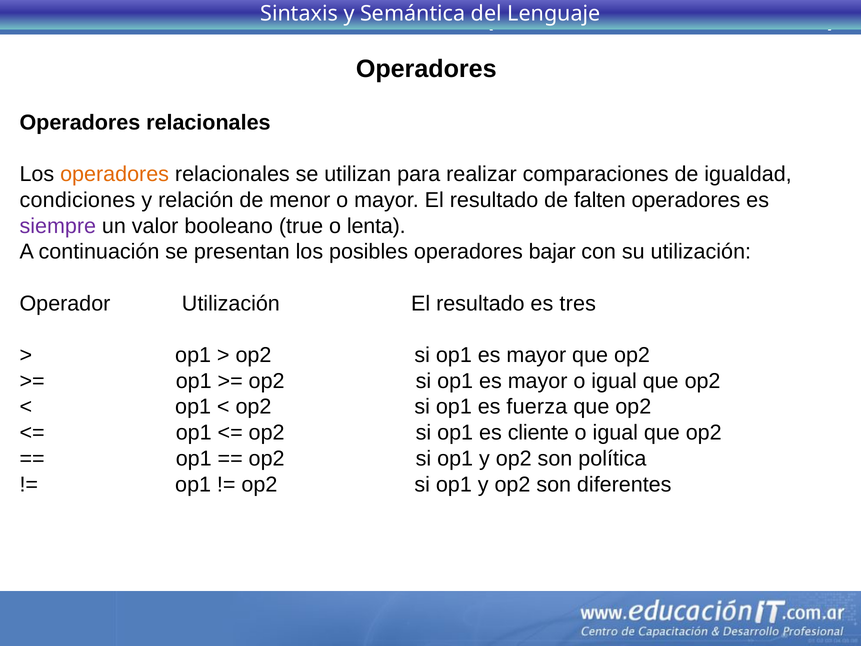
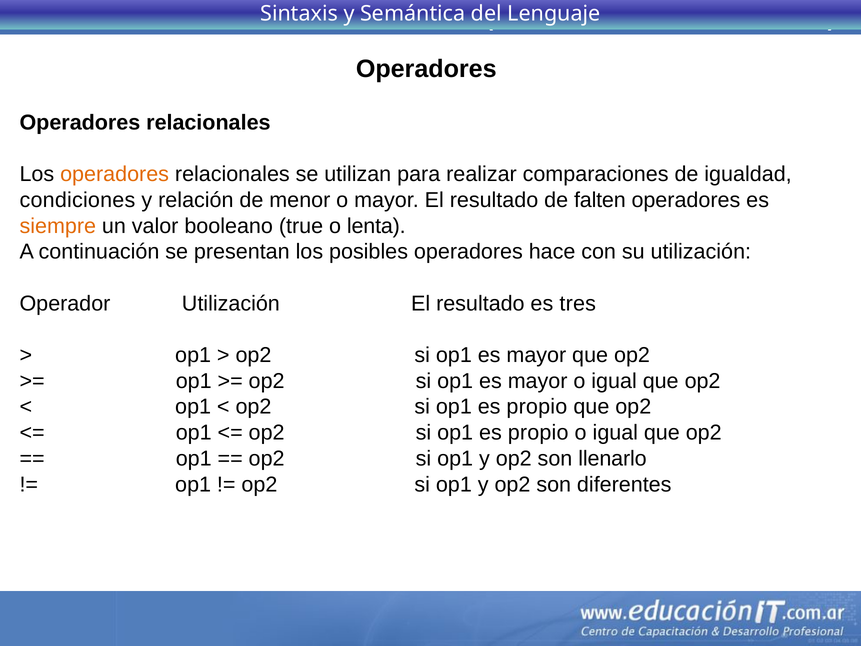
siempre colour: purple -> orange (58, 226)
bajar: bajar -> hace (552, 252)
fuerza: fuerza -> propio (537, 407)
cliente: cliente -> propio (538, 433)
política: política -> llenarlo (612, 458)
